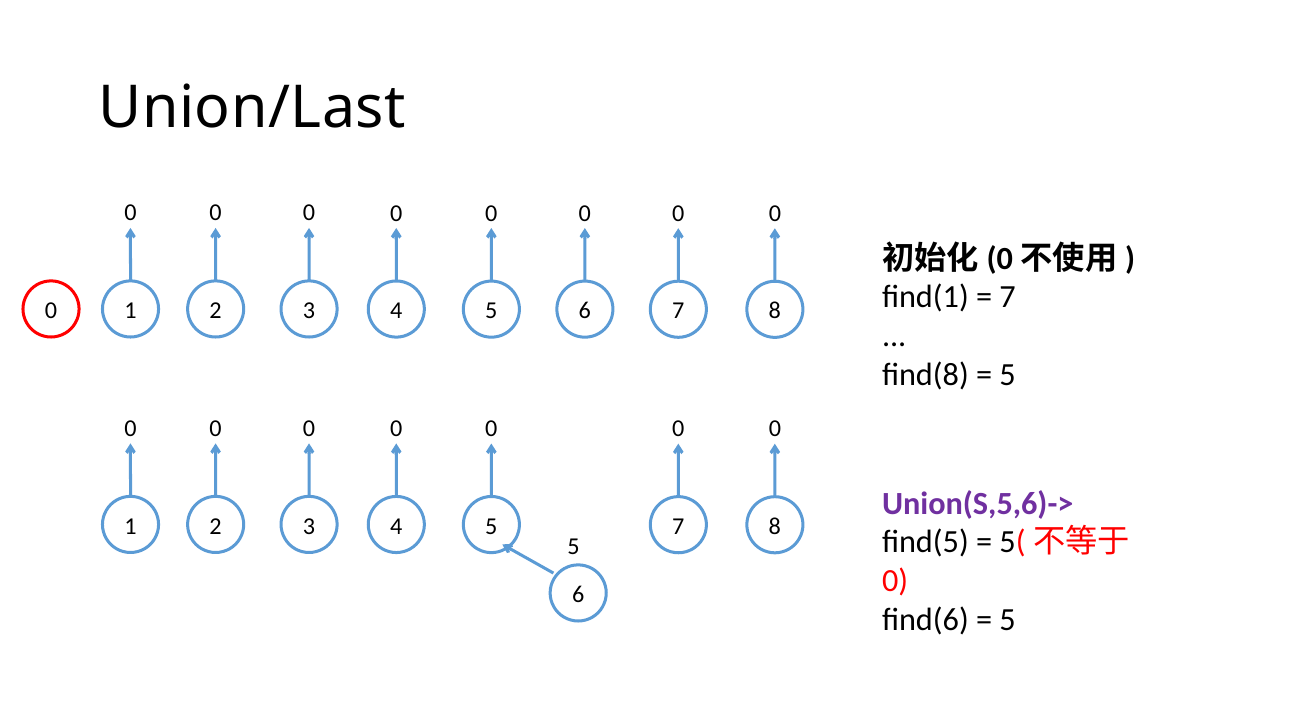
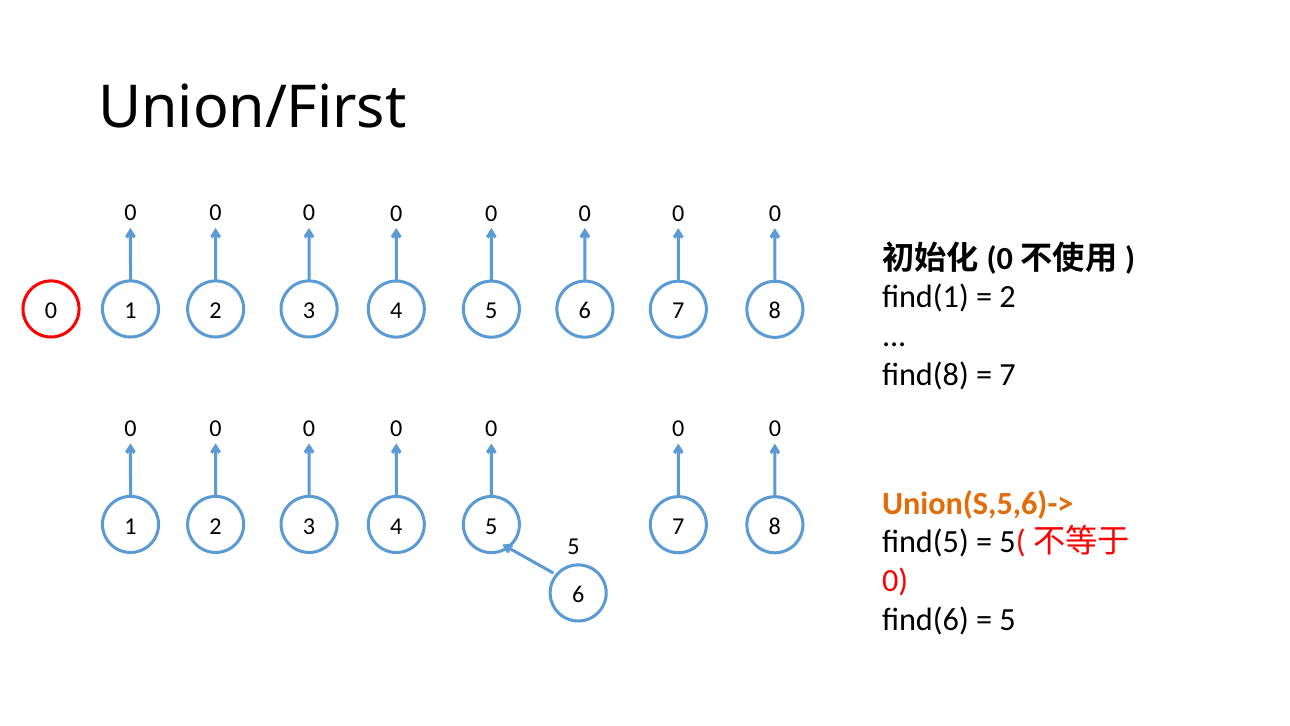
Union/Last: Union/Last -> Union/First (252, 108)
7: 7 -> 2 (1008, 297)
5: 5 -> 7 (1008, 374)
Union(S,5,6)-> colour: purple -> orange (978, 503)
